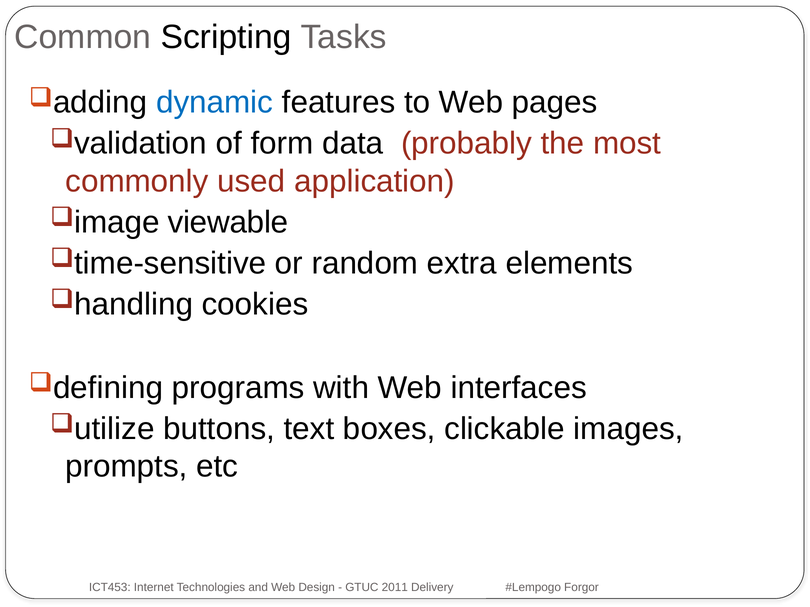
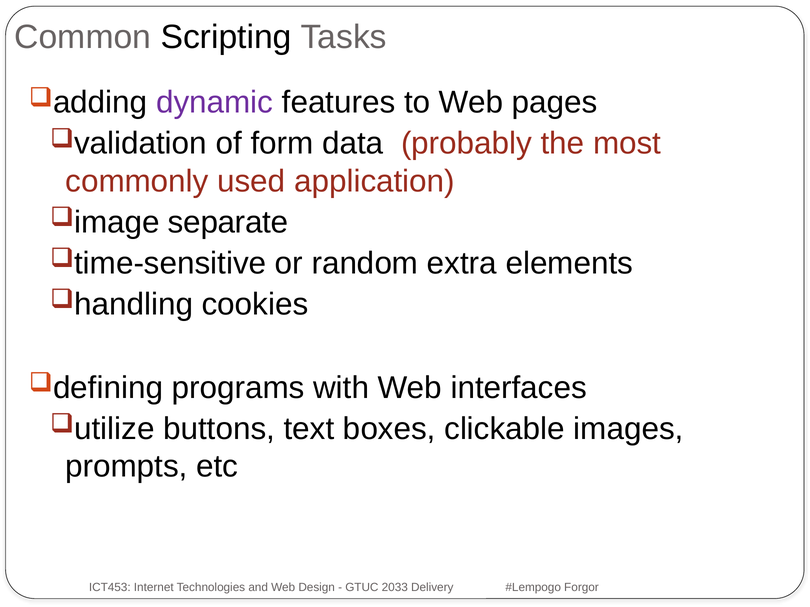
dynamic colour: blue -> purple (215, 103)
viewable: viewable -> separate (228, 222)
2011: 2011 -> 2033 (395, 588)
